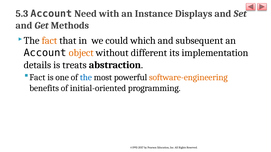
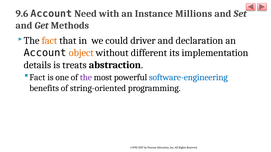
5.3: 5.3 -> 9.6 (22, 14)
Displays: Displays -> Millions (194, 14)
which: which -> driver (143, 41)
subsequent: subsequent -> declaration (199, 41)
the colour: blue -> purple (86, 77)
software-engineering colour: orange -> blue (188, 77)
initial-oriented: initial-oriented -> string-oriented (98, 88)
